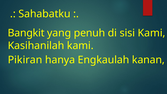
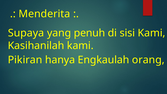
Sahabatku: Sahabatku -> Menderita (44, 14)
Bangkit: Bangkit -> Supaya (26, 33)
kanan: kanan -> orang (148, 60)
